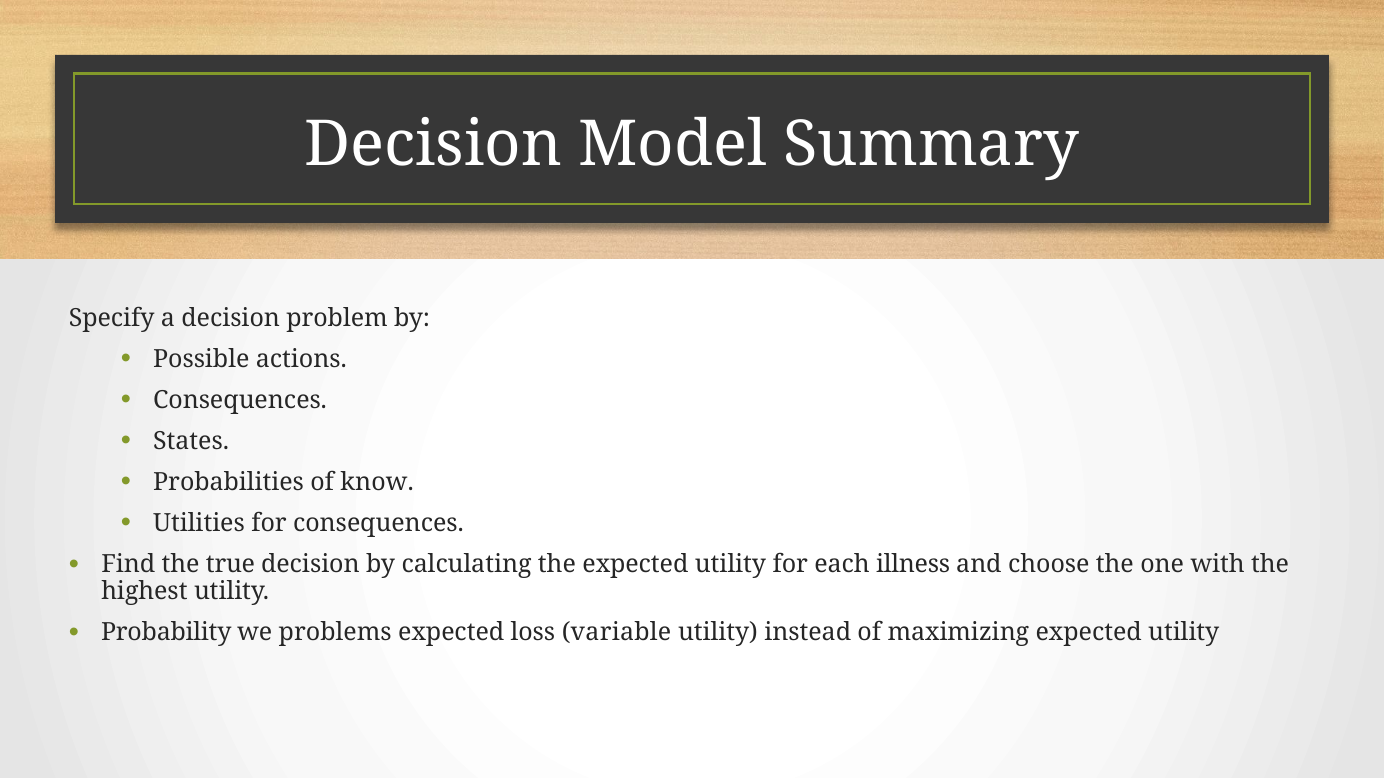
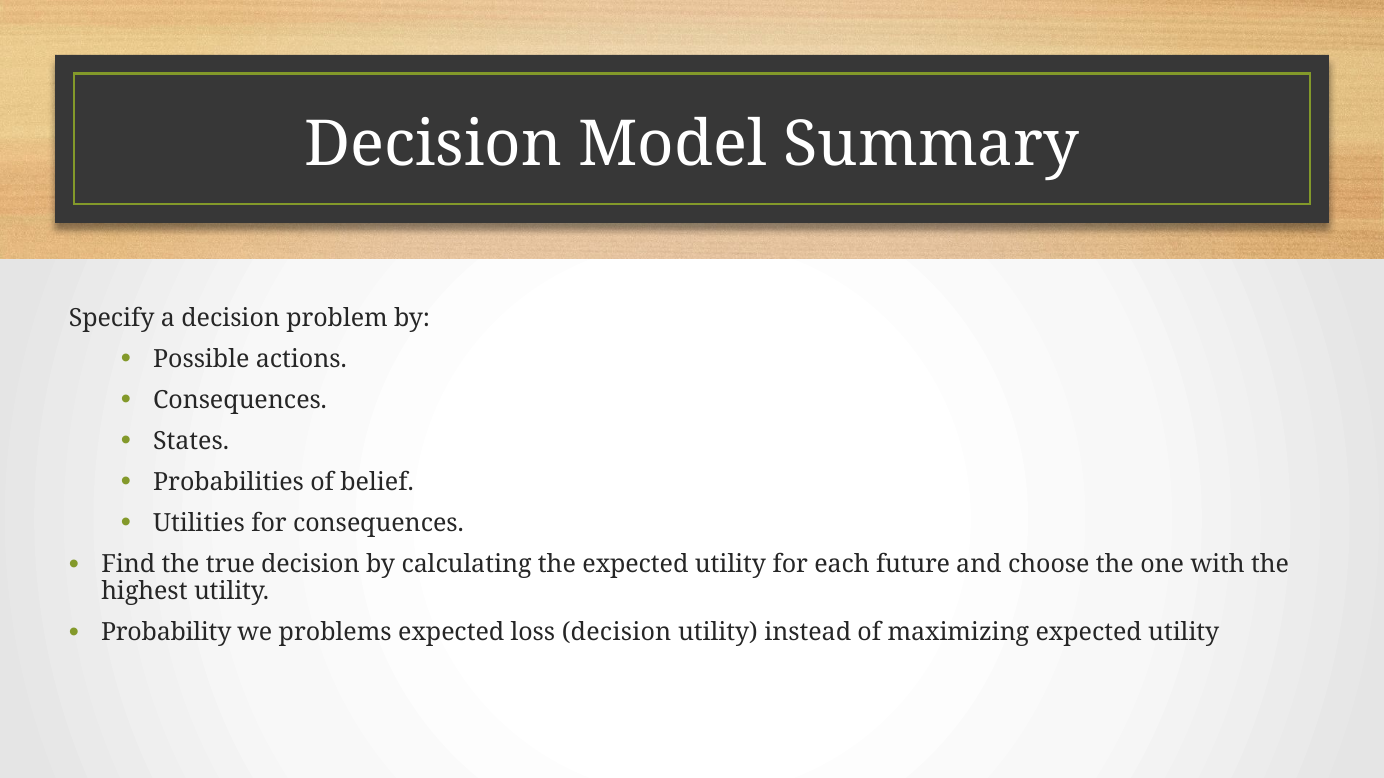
know: know -> belief (377, 483)
illness: illness -> future (913, 565)
loss variable: variable -> decision (617, 633)
